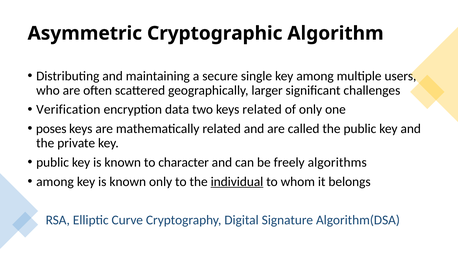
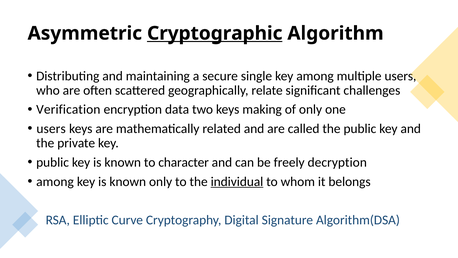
Cryptographic underline: none -> present (215, 33)
larger: larger -> relate (267, 90)
keys related: related -> making (262, 109)
poses: poses -> users (51, 129)
algorithms: algorithms -> decryption (337, 162)
